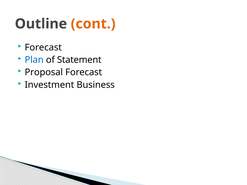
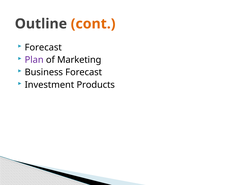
Plan colour: blue -> purple (34, 60)
Statement: Statement -> Marketing (79, 60)
Proposal: Proposal -> Business (44, 72)
Business: Business -> Products (96, 85)
